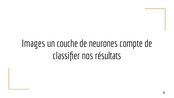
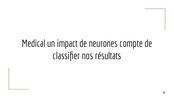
Images: Images -> Medical (34, 44)
couche: couche -> impact (67, 44)
